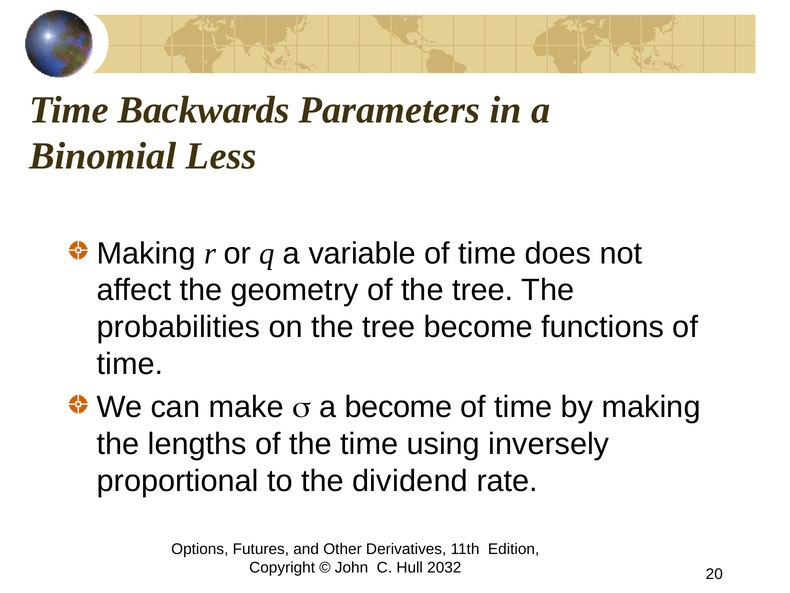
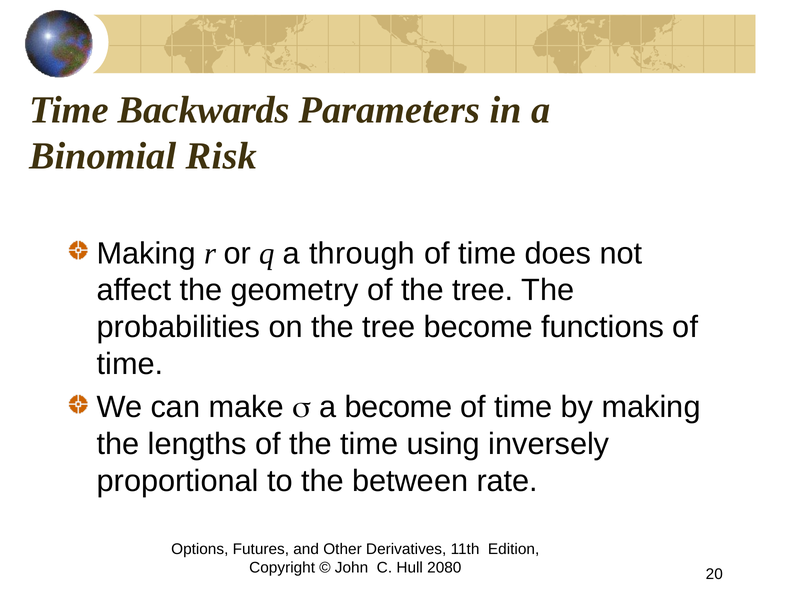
Less: Less -> Risk (221, 156)
variable: variable -> through (362, 253)
dividend: dividend -> between (410, 481)
2032: 2032 -> 2080 (444, 567)
